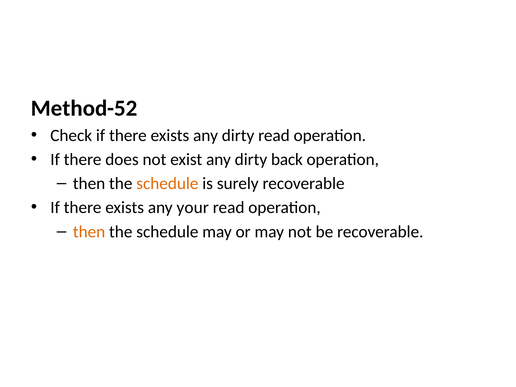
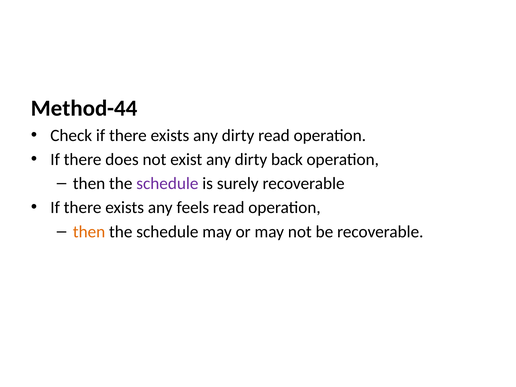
Method-52: Method-52 -> Method-44 (84, 108)
schedule colour: orange -> purple (167, 184)
your: your -> feels (193, 208)
